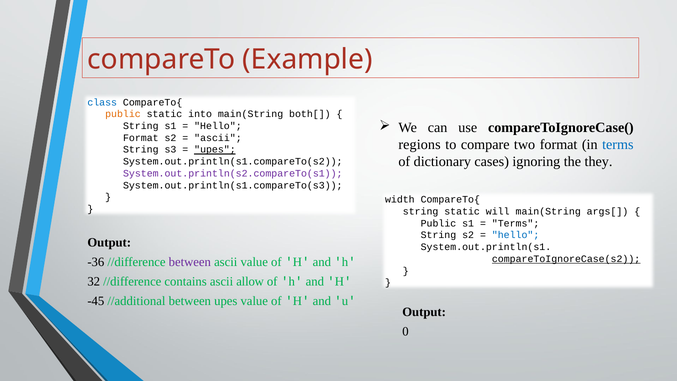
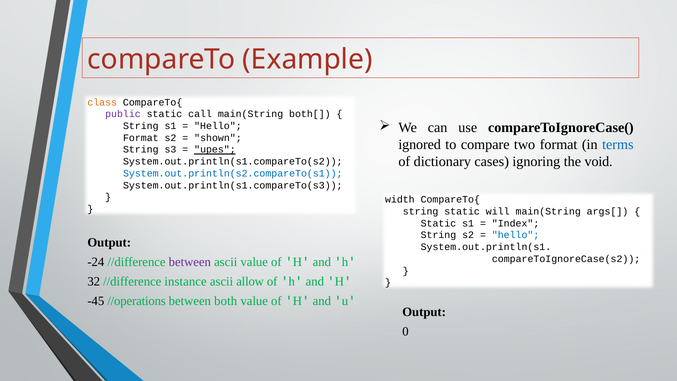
class colour: blue -> orange (102, 102)
public colour: orange -> purple (123, 114)
into: into -> call (200, 114)
ascii: ascii -> shown (218, 138)
regions: regions -> ignored (420, 145)
they: they -> void (599, 161)
System.out.println(s2.compareTo(s1 colour: purple -> blue (233, 173)
Public: Public -> Static (438, 223)
Terms: Terms -> Index (516, 223)
compareToIgnoreCase(s2 underline: present -> none (566, 259)
-36: -36 -> -24 (96, 262)
contains: contains -> instance (186, 282)
//additional: //additional -> //operations (137, 301)
between upes: upes -> both (226, 301)
